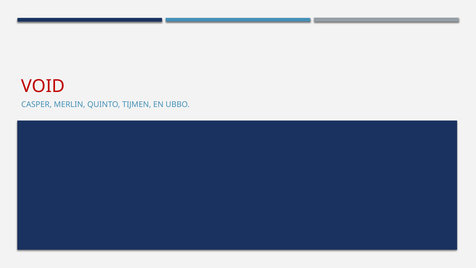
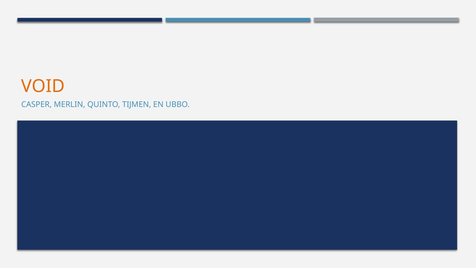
VOID colour: red -> orange (43, 86)
